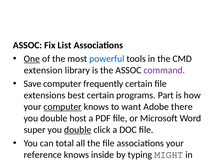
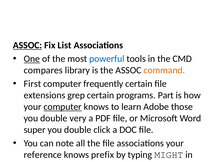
ASSOC underline: none -> present (28, 45)
extension: extension -> compares (43, 70)
command colour: purple -> orange (164, 70)
Save: Save -> First (32, 84)
best: best -> grep (76, 95)
want: want -> learn (131, 107)
there: there -> those (182, 107)
host: host -> very (78, 118)
double underline: present -> none (78, 130)
total: total -> note (65, 143)
inside: inside -> prefix (103, 155)
